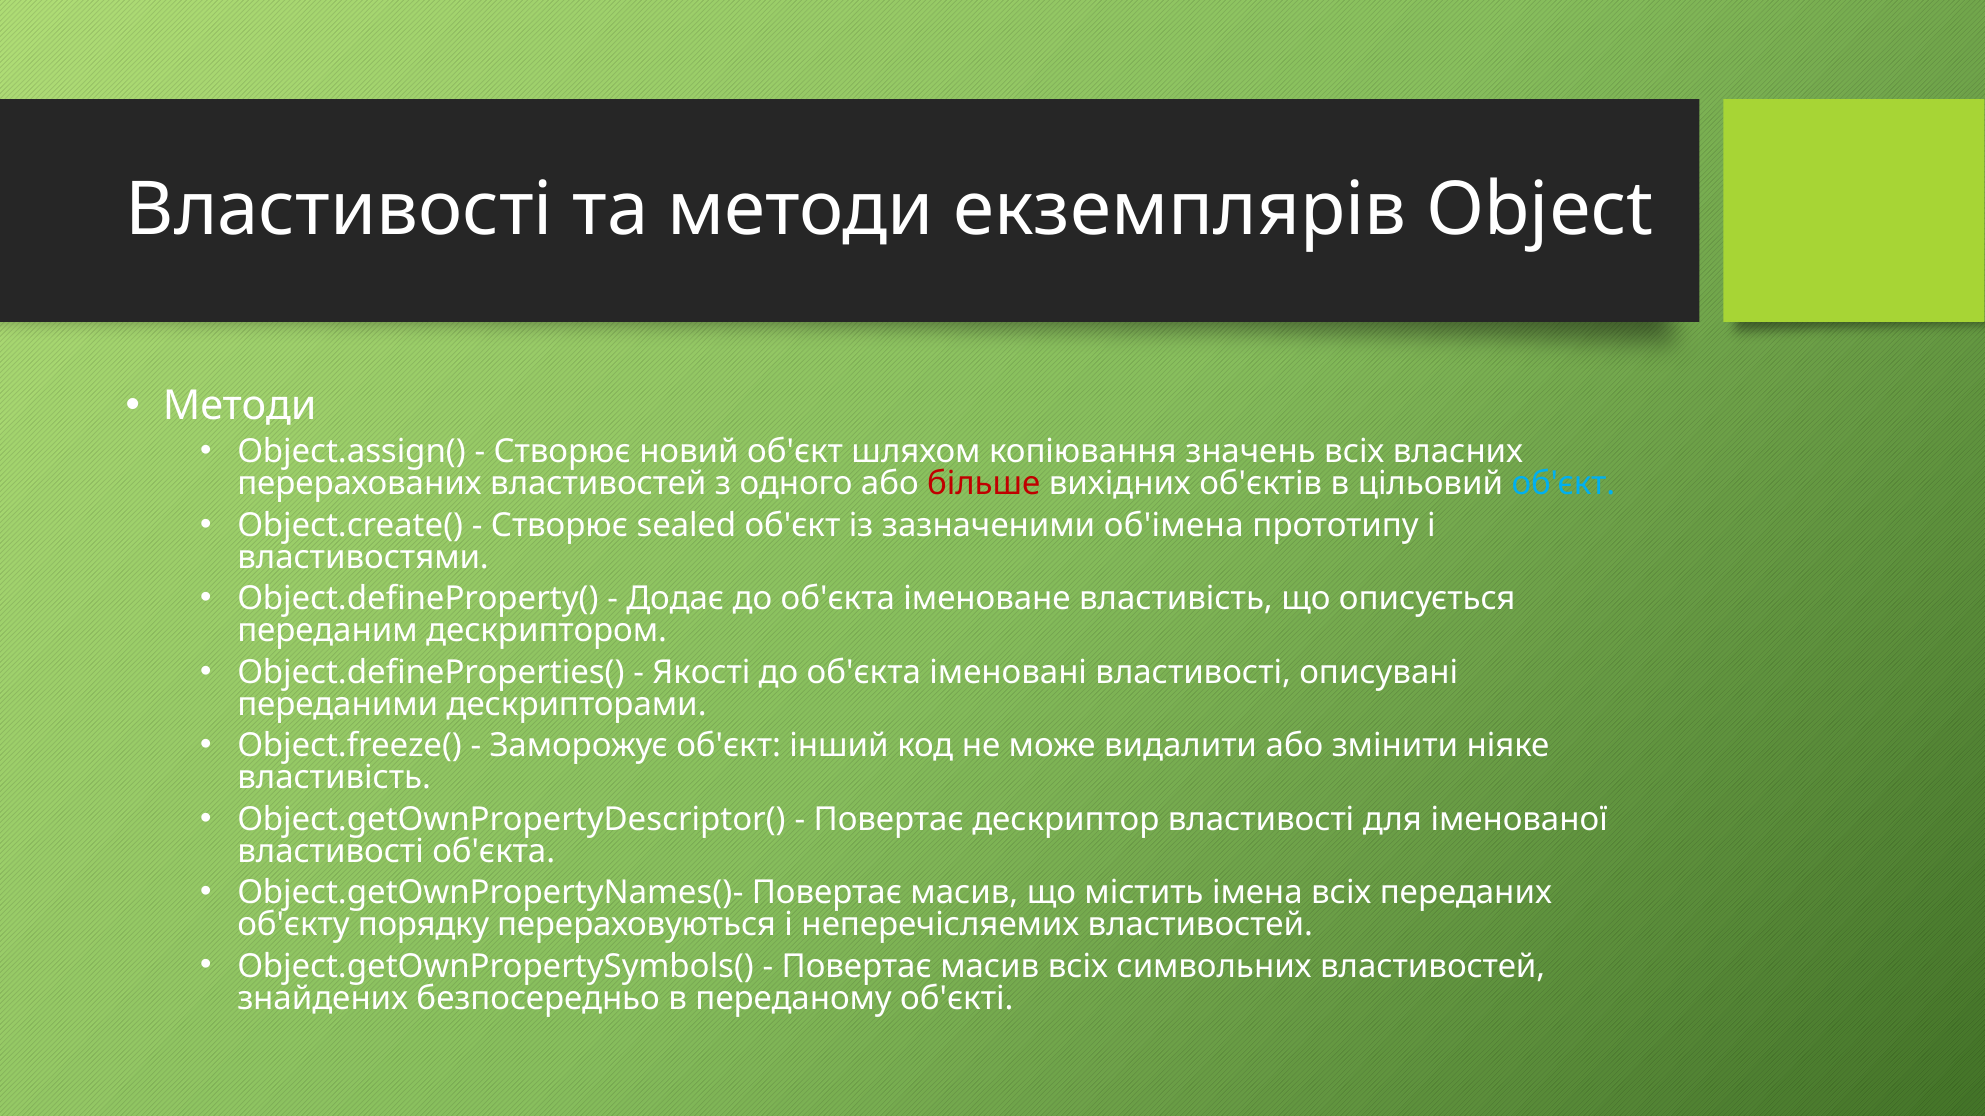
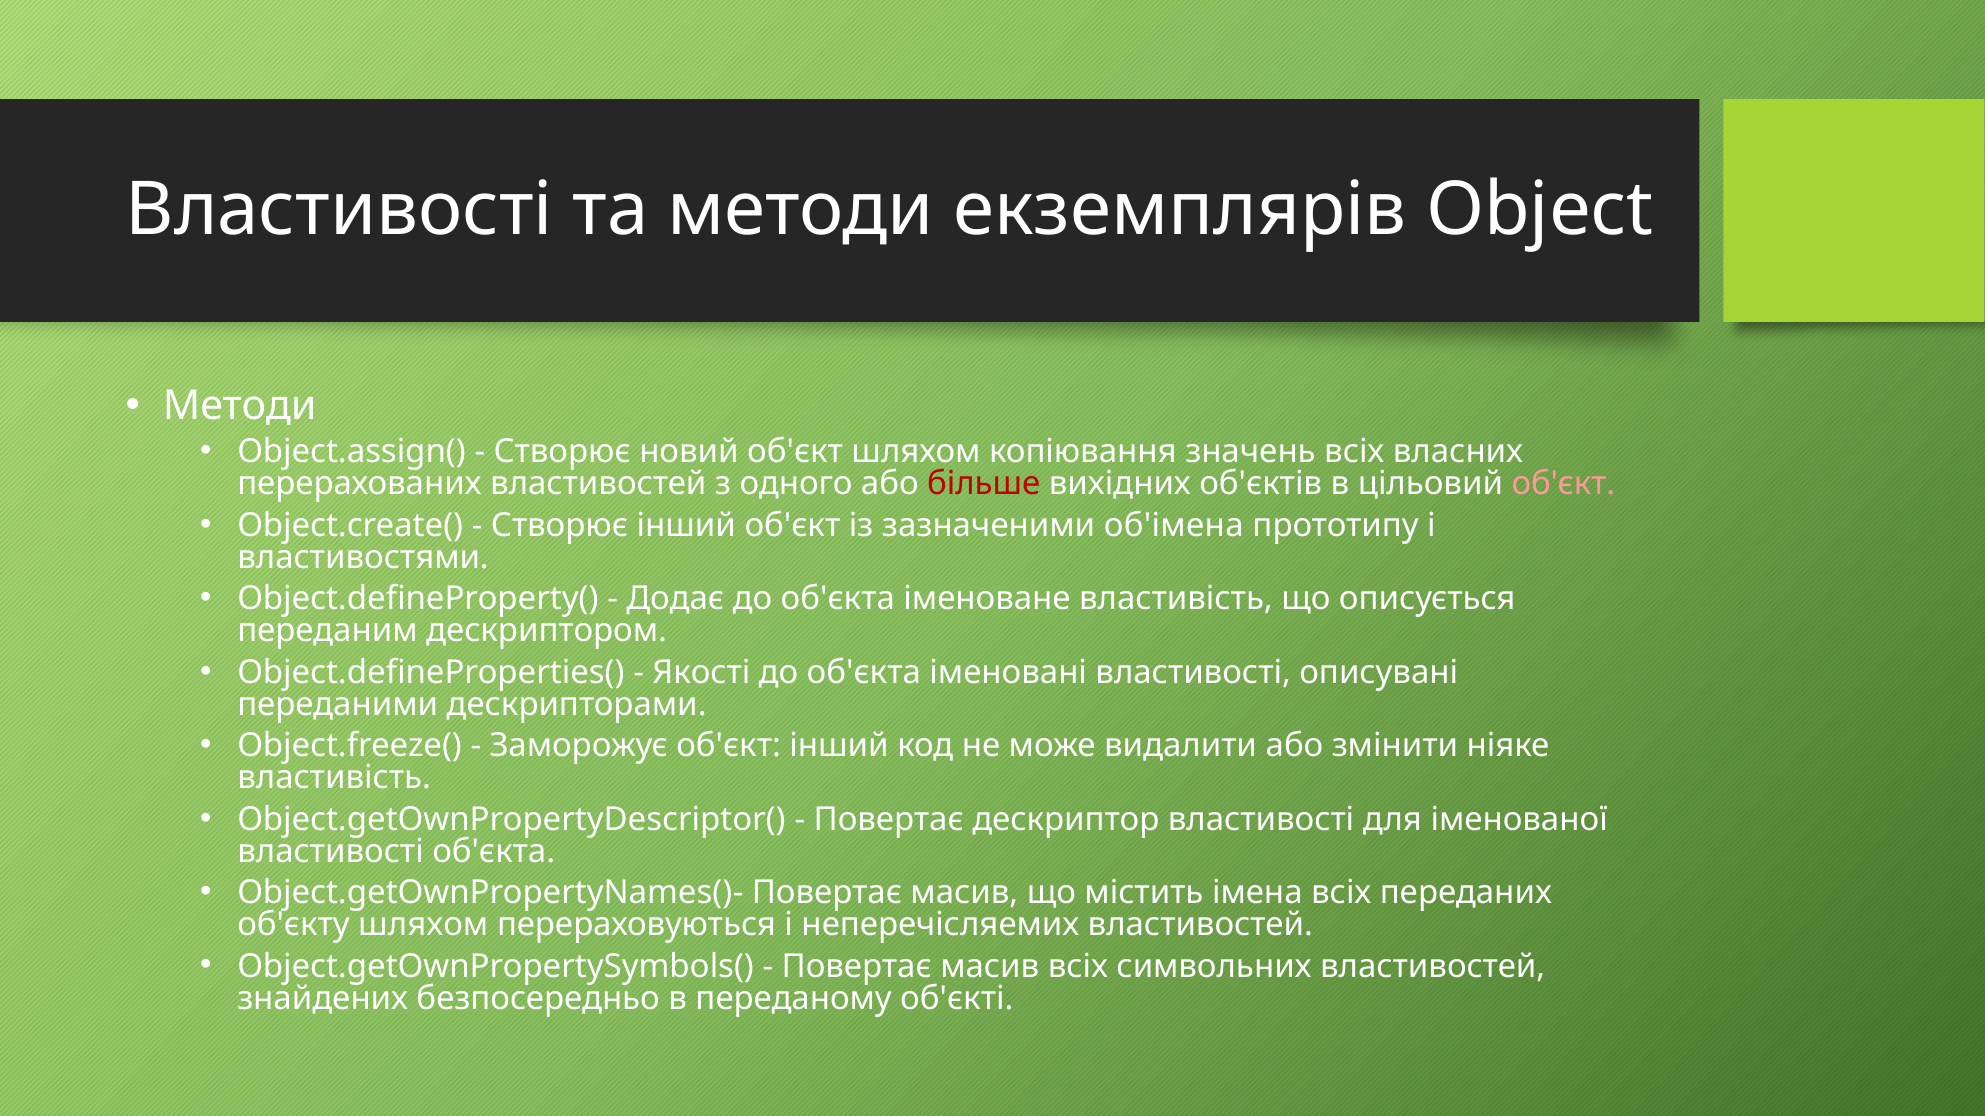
об'єкт colour: light blue -> pink (1563, 484)
Створює sealed: sealed -> інший (686, 526)
об'єкту порядку: порядку -> шляхом (423, 925)
